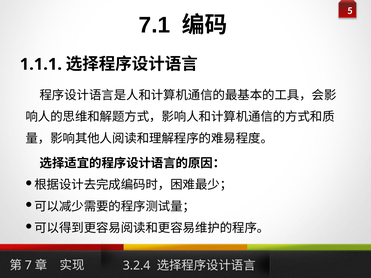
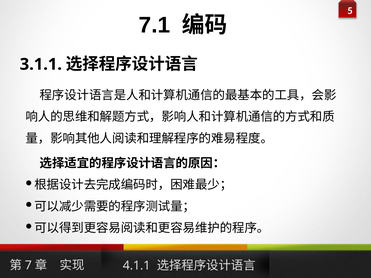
1.1.1: 1.1.1 -> 3.1.1 (41, 64)
3.2.4: 3.2.4 -> 4.1.1 (137, 266)
